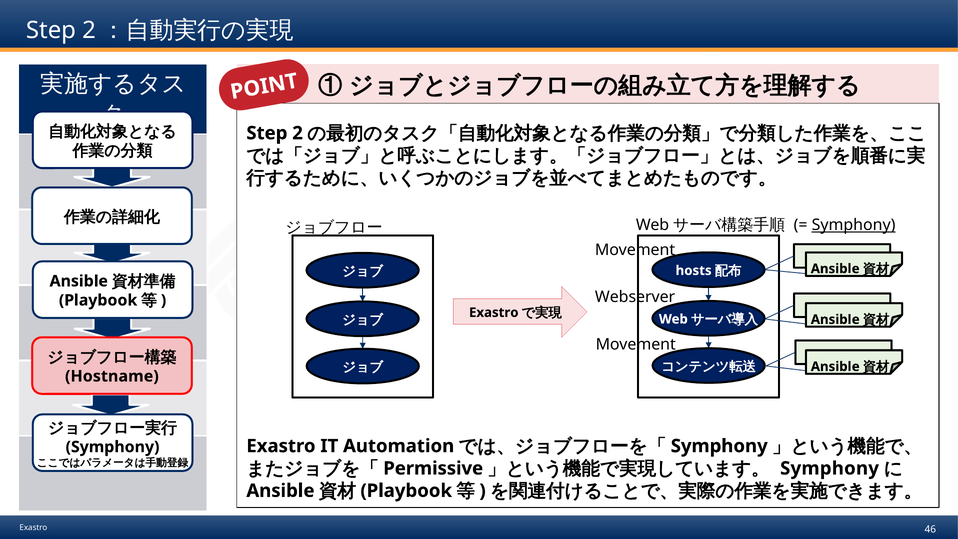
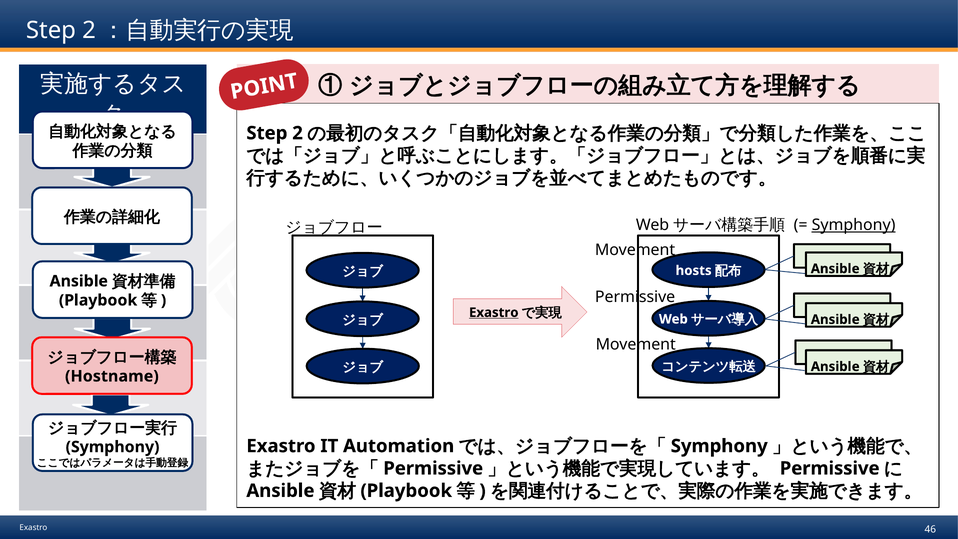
Webserver: Webserver -> Permissive (635, 297)
Exastro underline: none -> present (494, 312)
Symphony: Symphony -> Permissive (830, 468)
